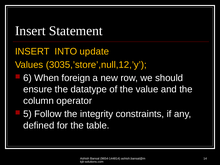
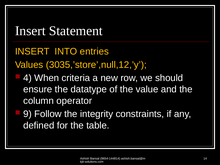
update: update -> entries (94, 51)
6: 6 -> 4 (27, 78)
foreign: foreign -> criteria (76, 78)
5: 5 -> 9 (27, 114)
